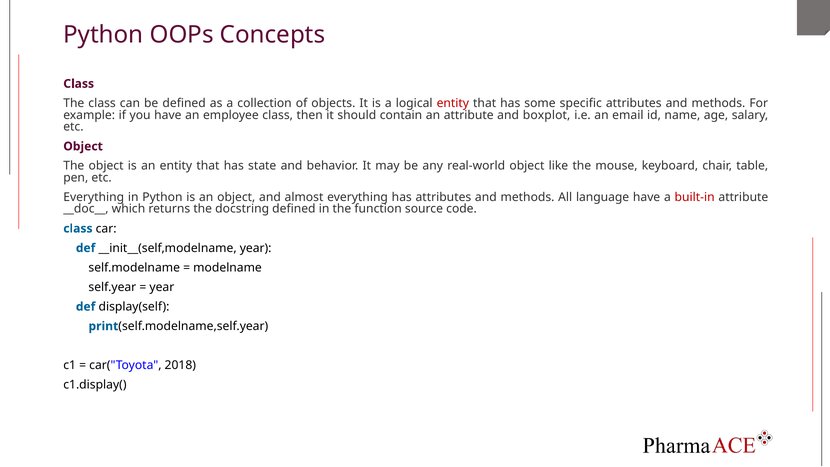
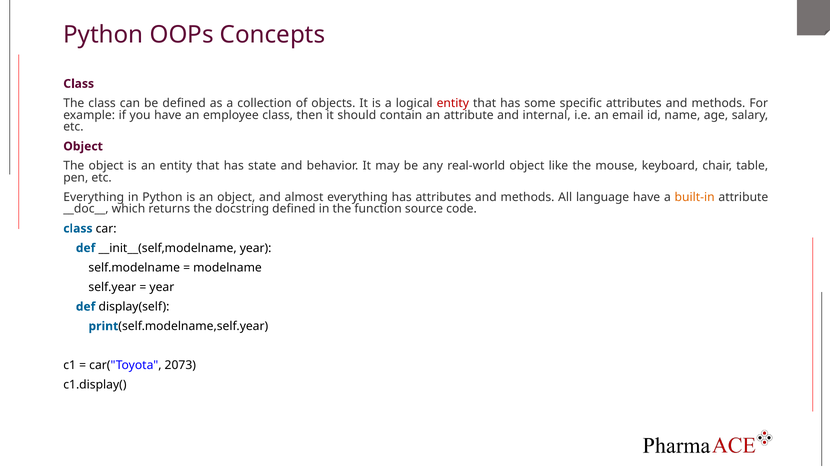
boxplot: boxplot -> internal (547, 115)
built-in colour: red -> orange (695, 197)
2018: 2018 -> 2073 (180, 365)
